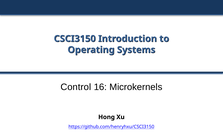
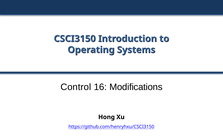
Microkernels: Microkernels -> Modifications (136, 87)
